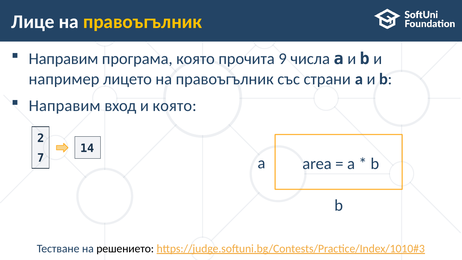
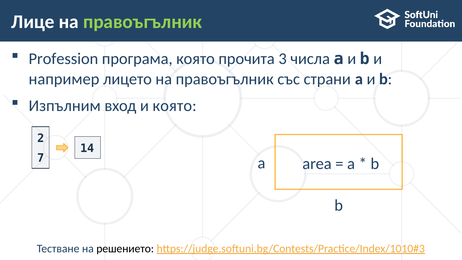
правоъгълник colour: yellow -> light green (143, 22)
Направим: Направим -> Profession (63, 59)
9: 9 -> 3 (283, 59)
Направим: Направим -> Изпълним (65, 106)
